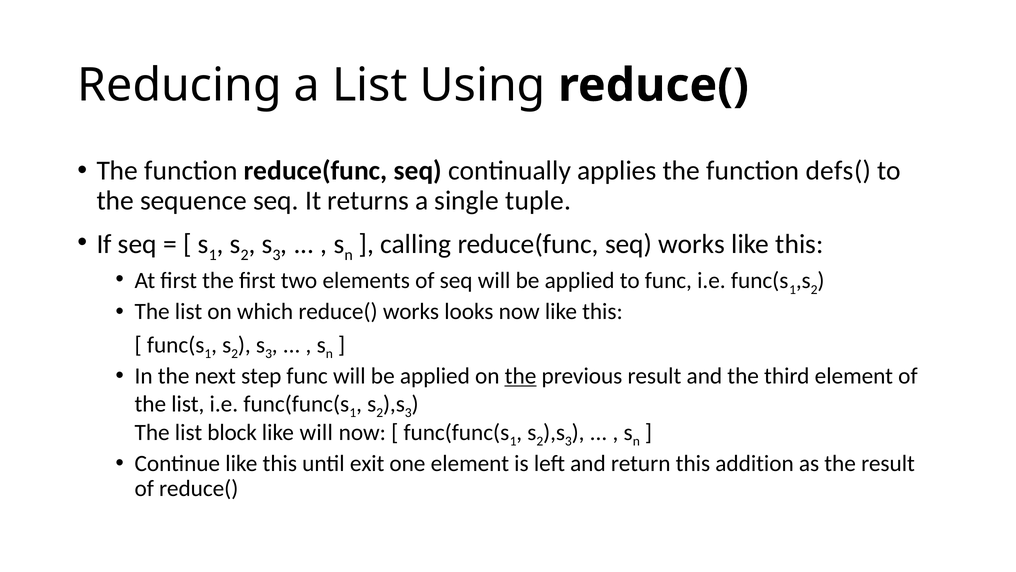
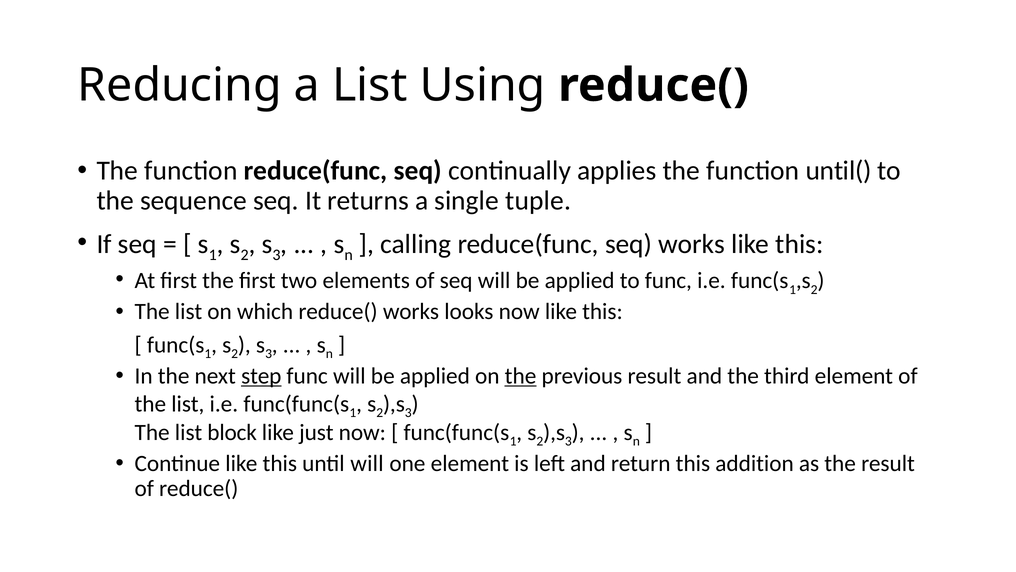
defs(: defs( -> until( (839, 171)
step underline: none -> present (261, 376)
like will: will -> just (316, 432)
until exit: exit -> will (367, 463)
